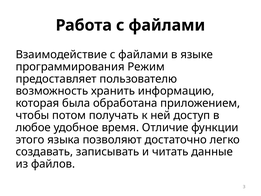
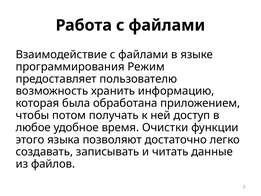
Отличие: Отличие -> Очистки (165, 127)
